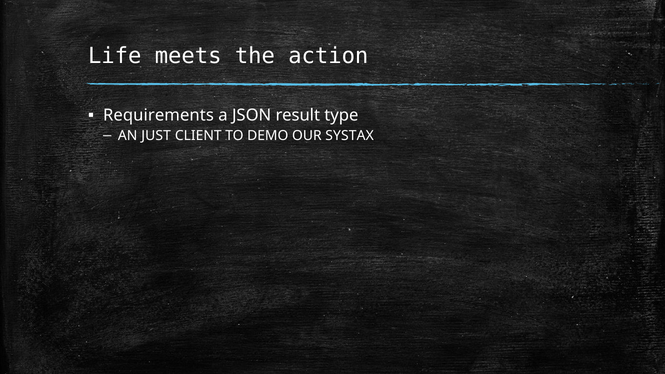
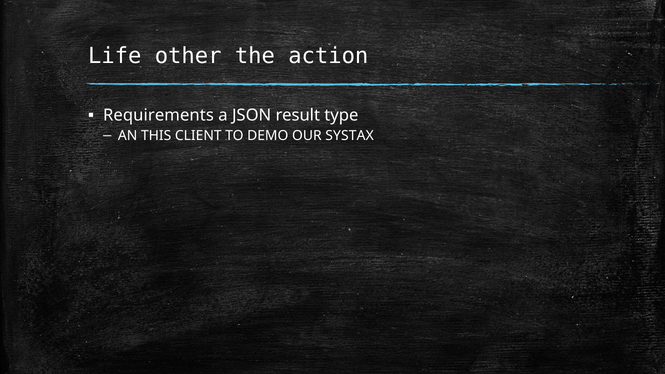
meets: meets -> other (188, 56)
JUST: JUST -> THIS (156, 136)
